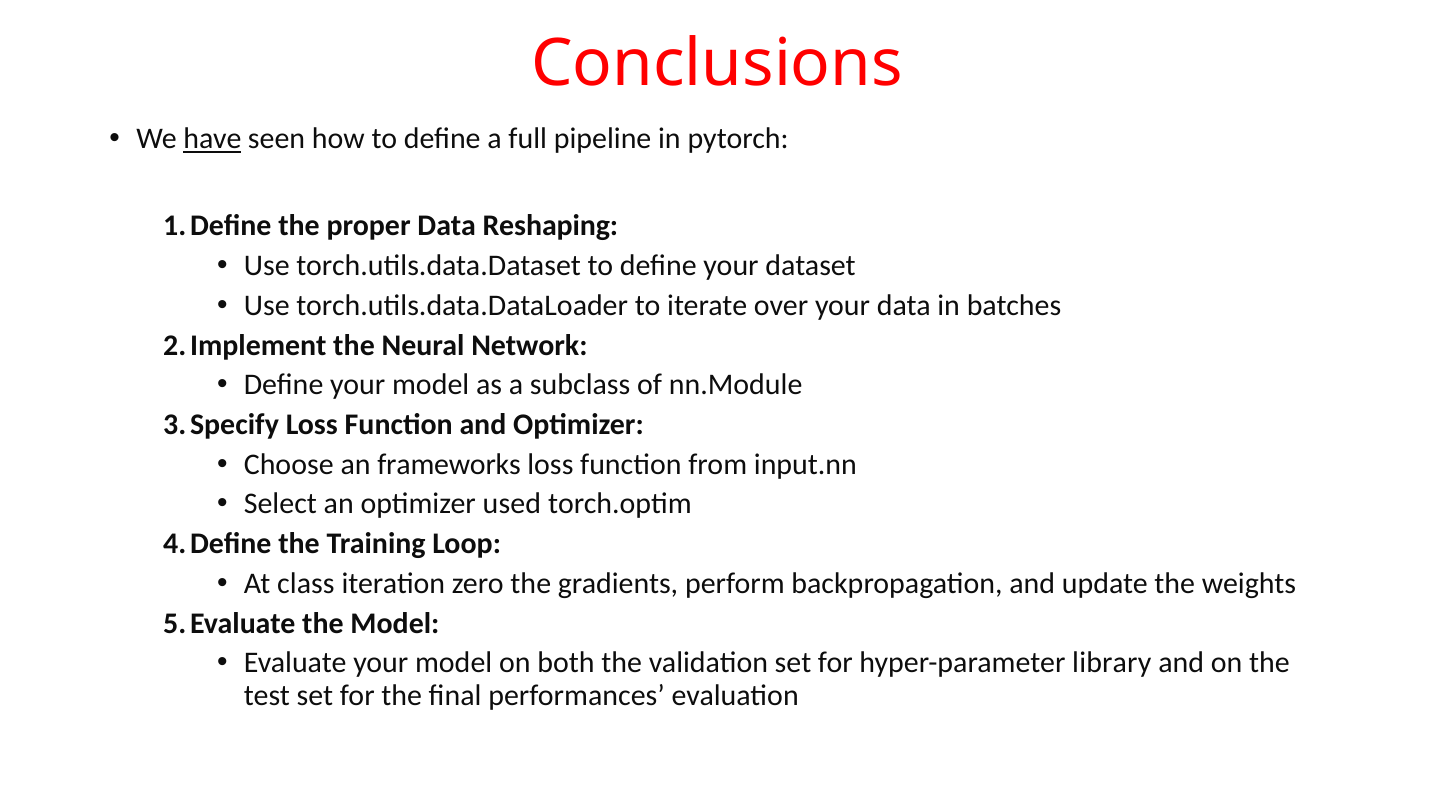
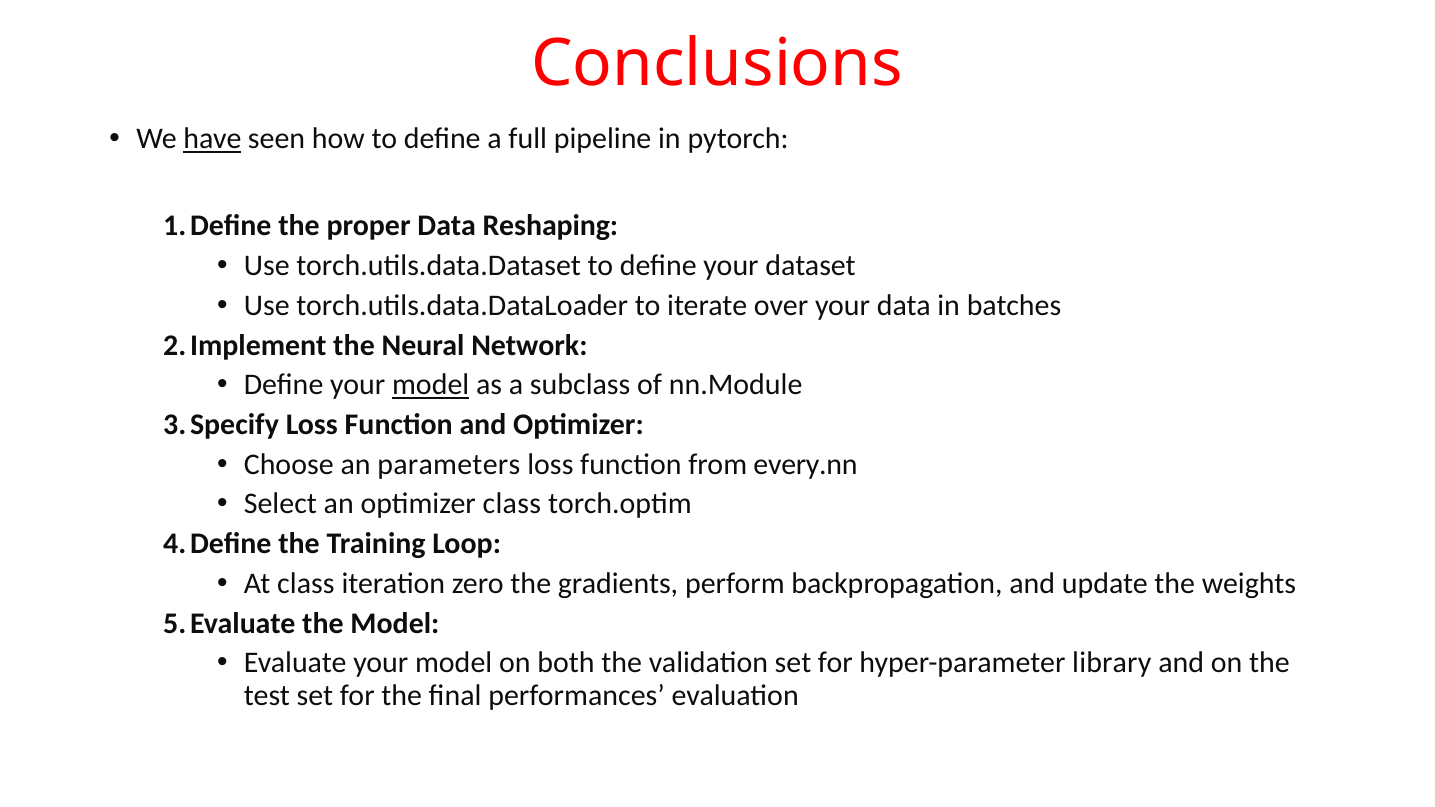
model underline: none -> present (431, 385)
frameworks: frameworks -> parameters (449, 464)
input.nn: input.nn -> every.nn (805, 464)
optimizer used: used -> class (512, 504)
